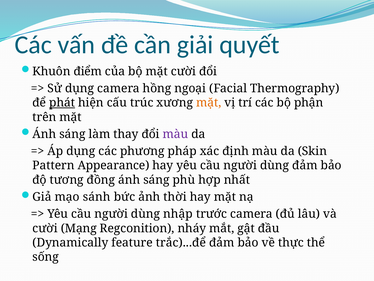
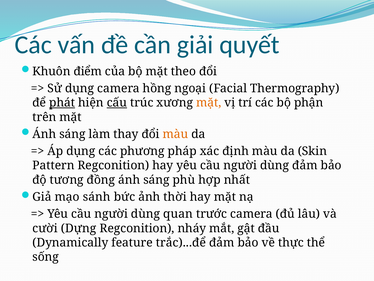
mặt cười: cười -> theo (183, 71)
cấu underline: none -> present (117, 103)
màu colour: purple -> orange (175, 134)
Pattern Appearance: Appearance -> Regconition (113, 165)
nhập: nhập -> quan (178, 214)
Mạng: Mạng -> Dựng (79, 228)
